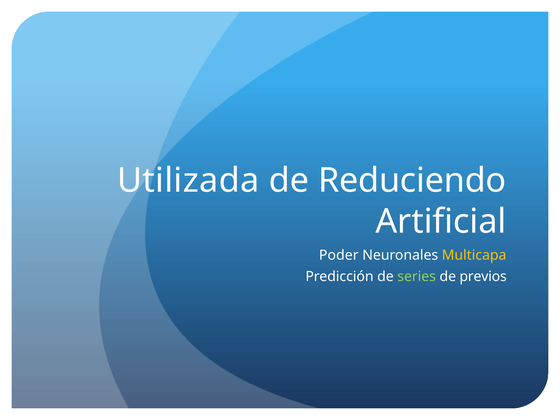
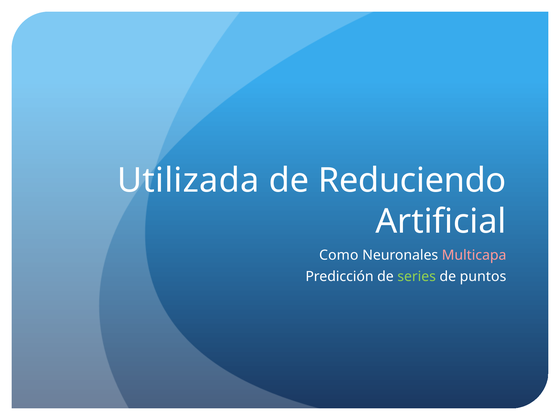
Poder: Poder -> Como (339, 255)
Multicapa colour: yellow -> pink (474, 255)
previos: previos -> puntos (483, 277)
